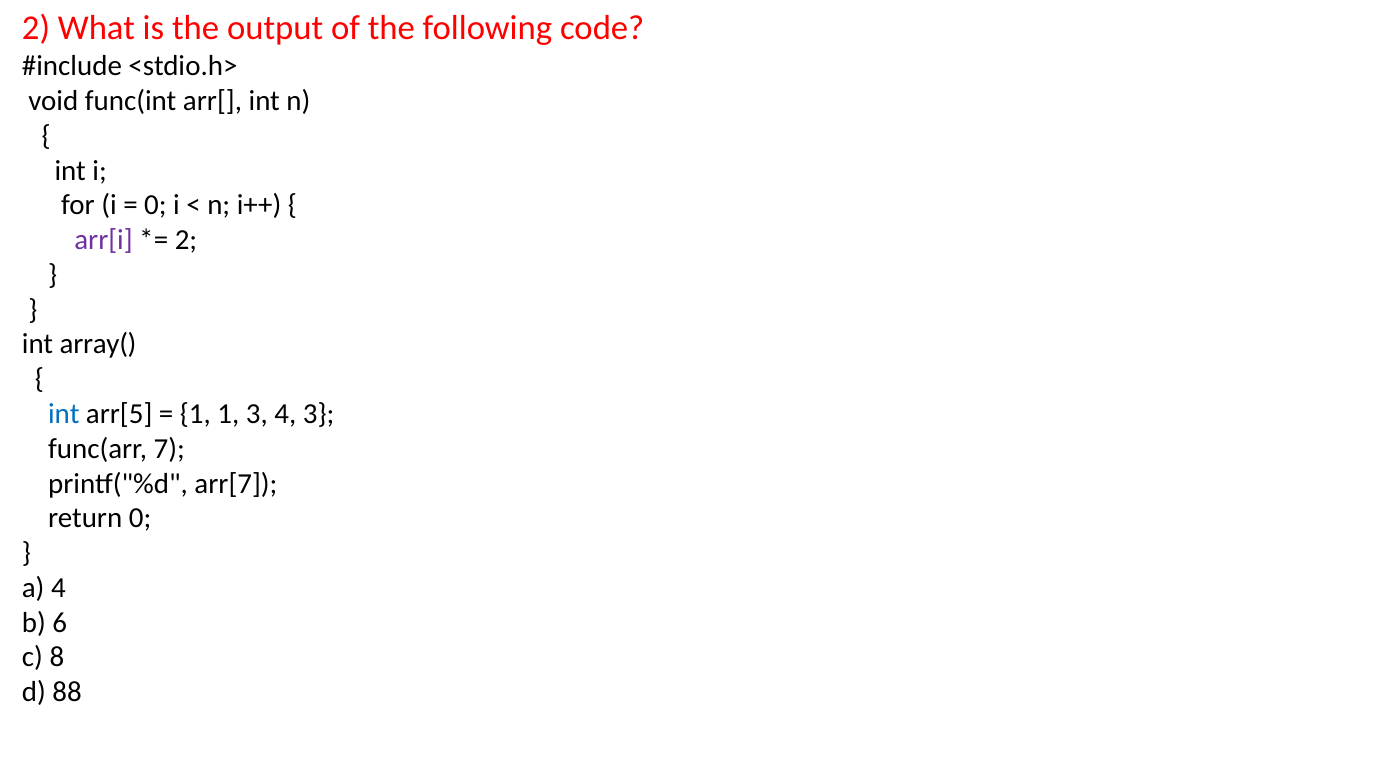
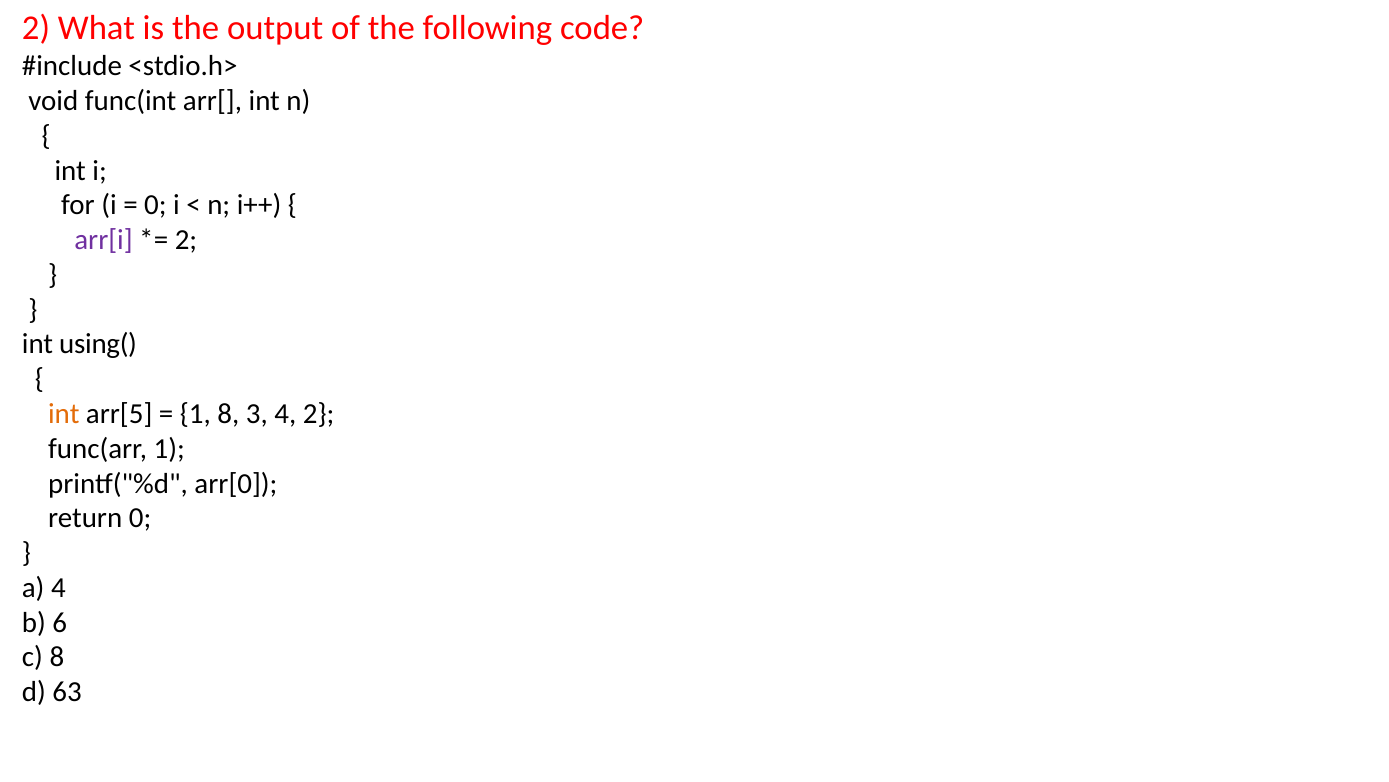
array(: array( -> using( (98, 344)
int colour: blue -> orange (64, 414)
1 1: 1 -> 8 (228, 414)
4 3: 3 -> 2 (319, 414)
func(arr 7: 7 -> 1 (169, 448)
arr[7: arr[7 -> arr[0 (236, 483)
88: 88 -> 63 (67, 691)
